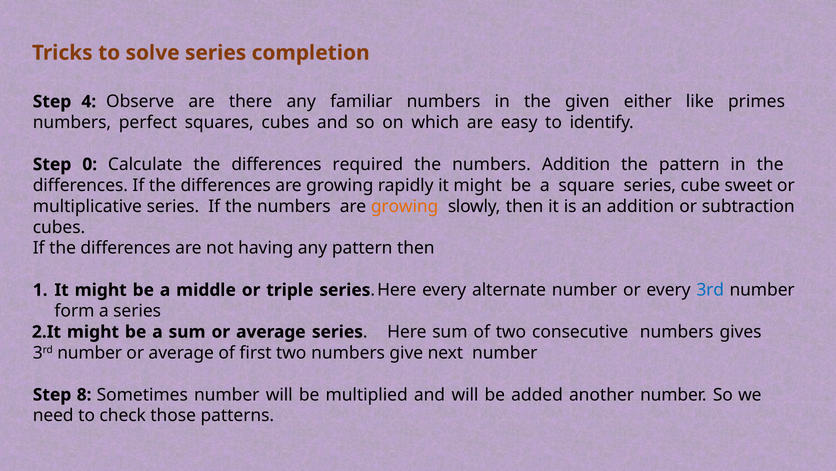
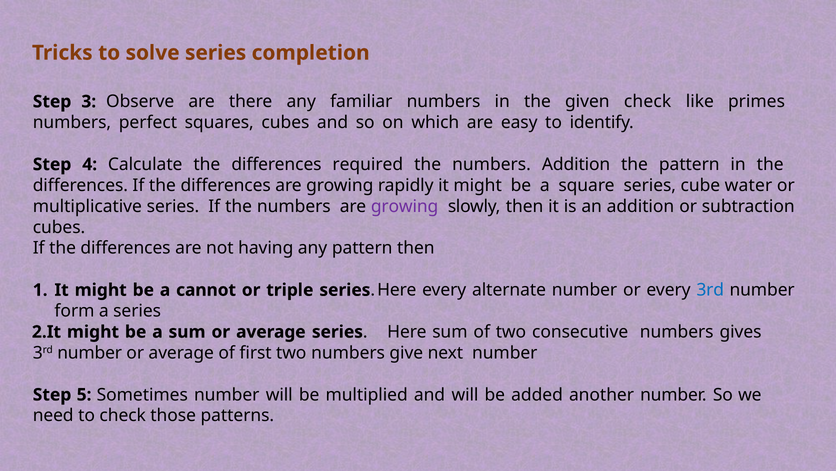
4: 4 -> 3 (89, 101)
given either: either -> check (648, 101)
0: 0 -> 4 (90, 164)
sweet: sweet -> water (748, 185)
growing colour: orange -> purple (405, 206)
middle: middle -> cannot (206, 290)
8: 8 -> 5 (84, 394)
